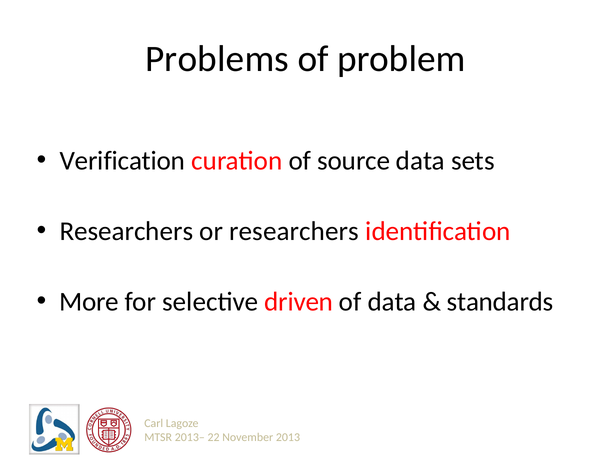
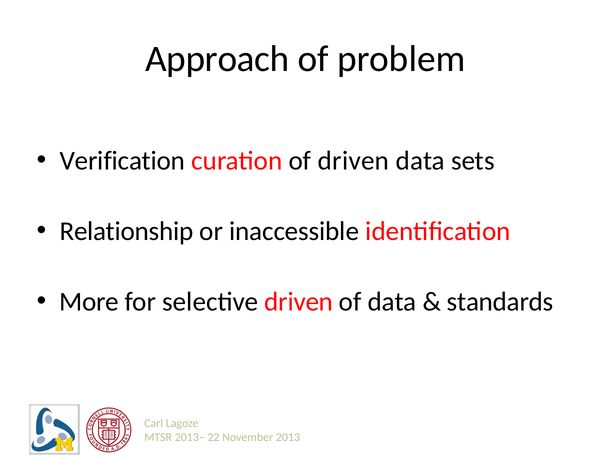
Problems: Problems -> Approach (217, 59)
of source: source -> driven (353, 161)
Researchers: Researchers -> Relationship (126, 231)
or researchers: researchers -> inaccessible (294, 231)
